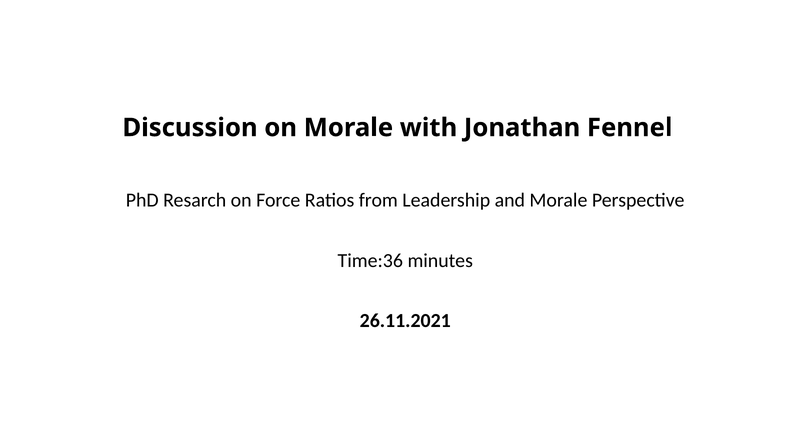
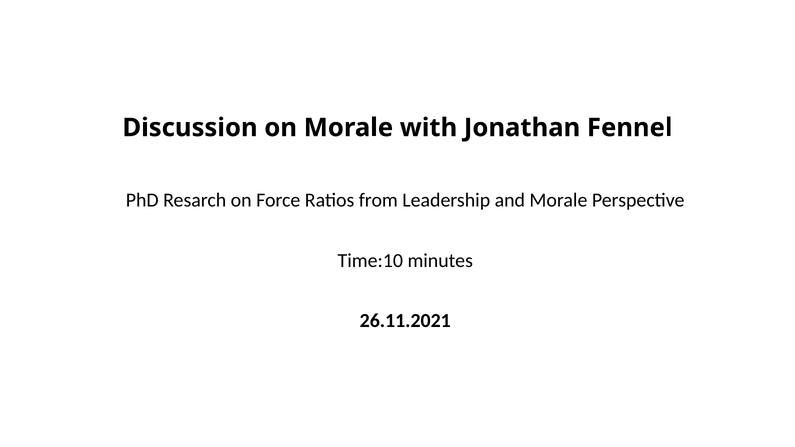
Time:36: Time:36 -> Time:10 (370, 261)
